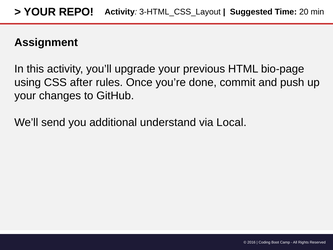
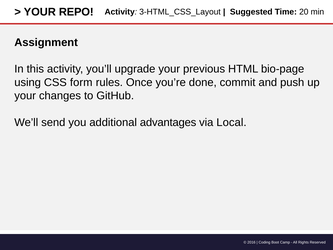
after: after -> form (81, 82)
understand: understand -> advantages (168, 122)
